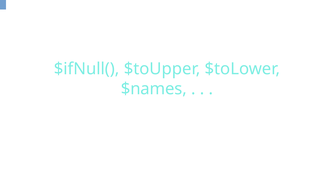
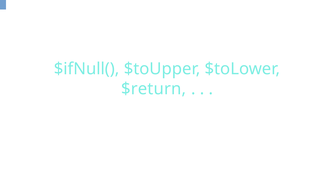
$names: $names -> $return (154, 89)
